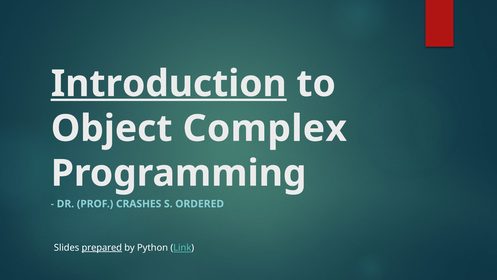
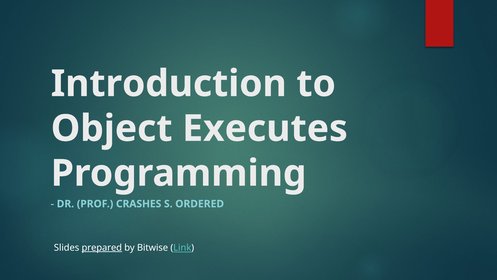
Introduction underline: present -> none (169, 84)
Complex: Complex -> Executes (265, 128)
Python: Python -> Bitwise (153, 247)
